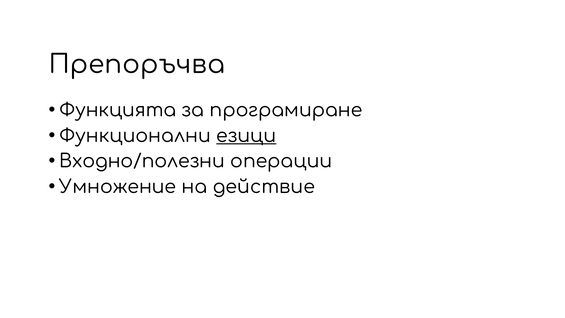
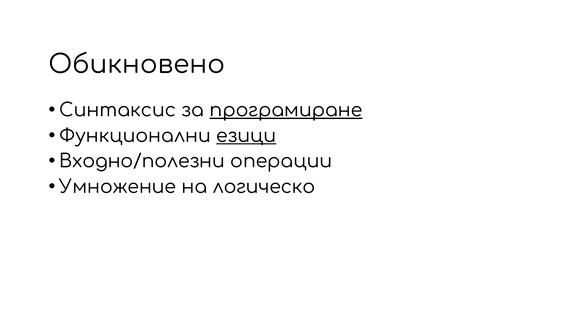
Препоръчва: Препоръчва -> Обикновено (137, 65)
Функцията: Функцията -> Синтаксис (118, 110)
програмиране underline: none -> present (286, 110)
действие: действие -> логическо (264, 187)
